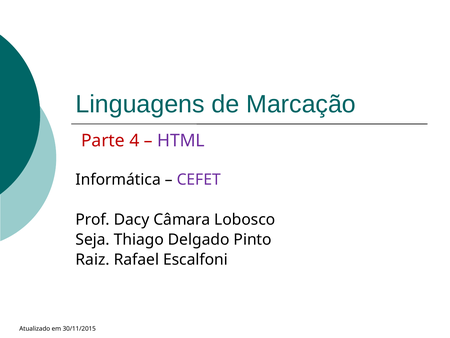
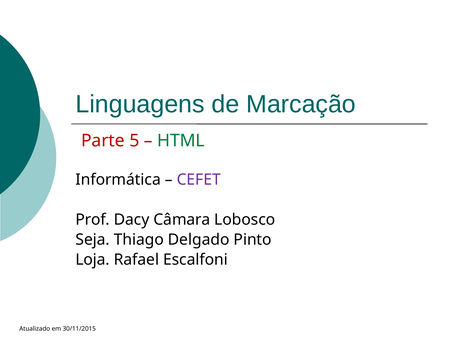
4: 4 -> 5 (134, 140)
HTML colour: purple -> green (181, 140)
Raiz: Raiz -> Loja (93, 259)
